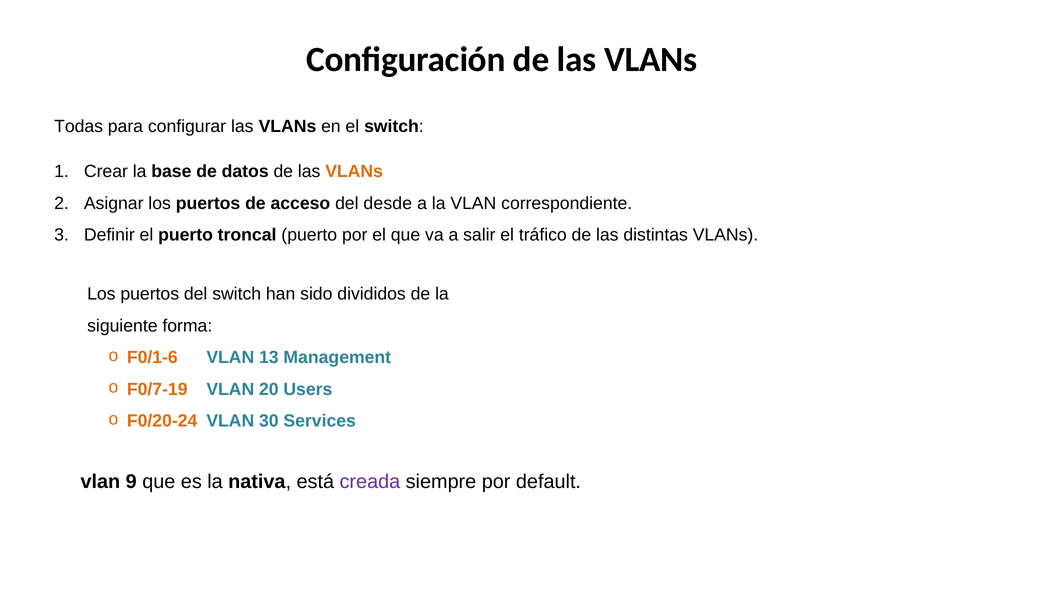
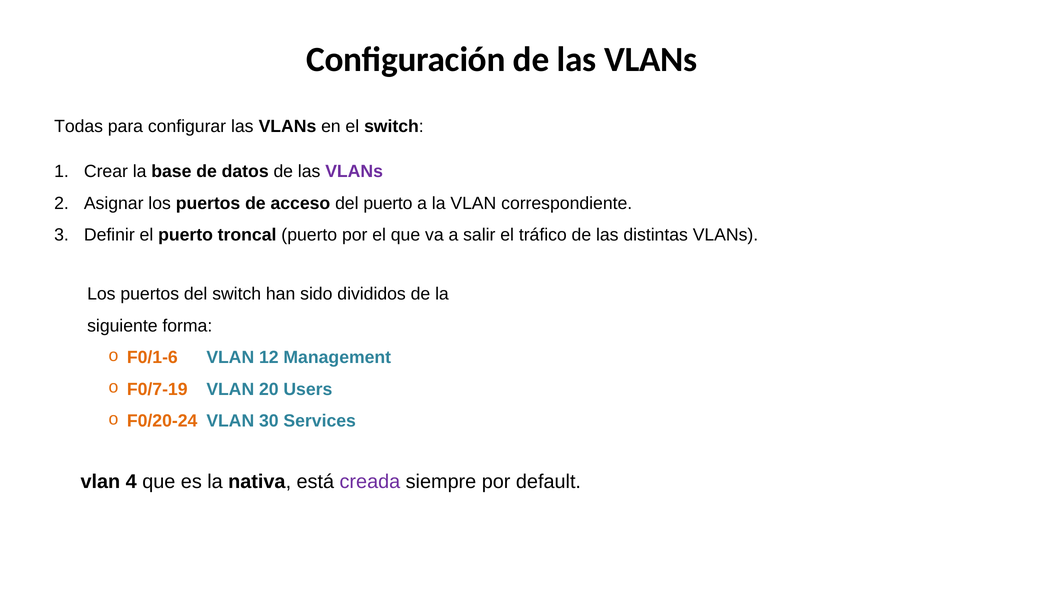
VLANs colour: orange -> purple (354, 172)
del desde: desde -> puerto (388, 203)
13: 13 -> 12 (269, 357)
9: 9 -> 4 (131, 481)
